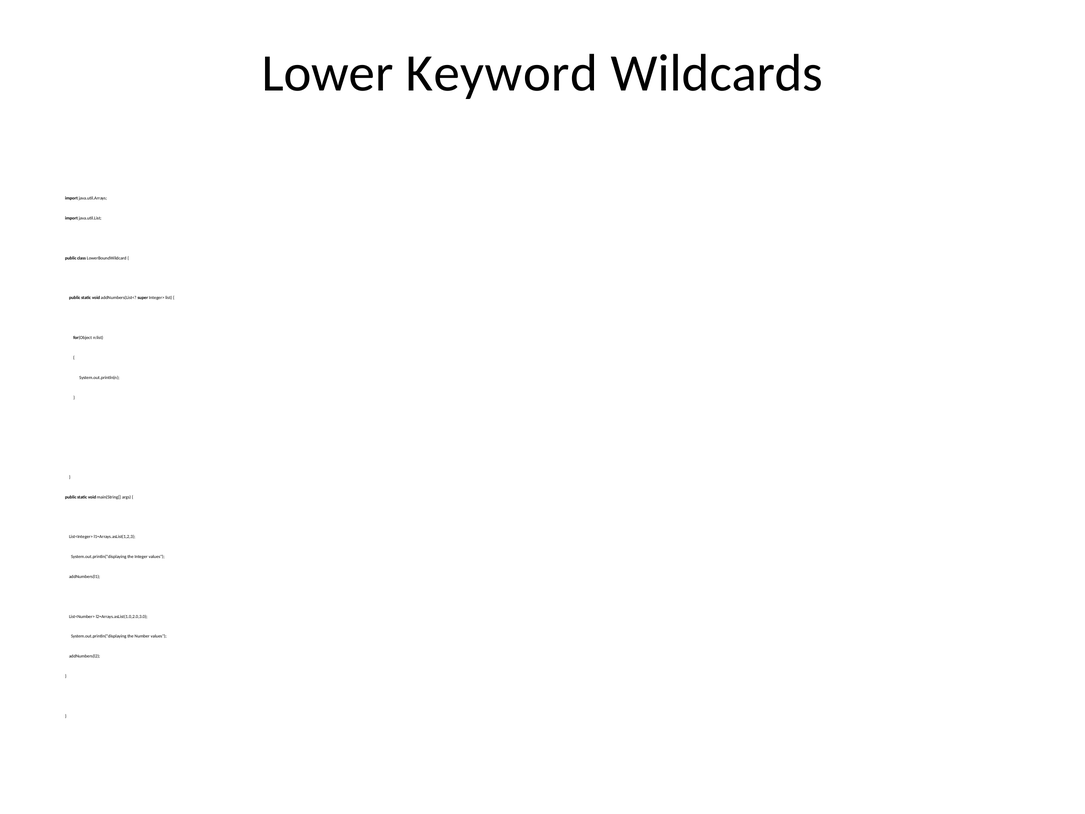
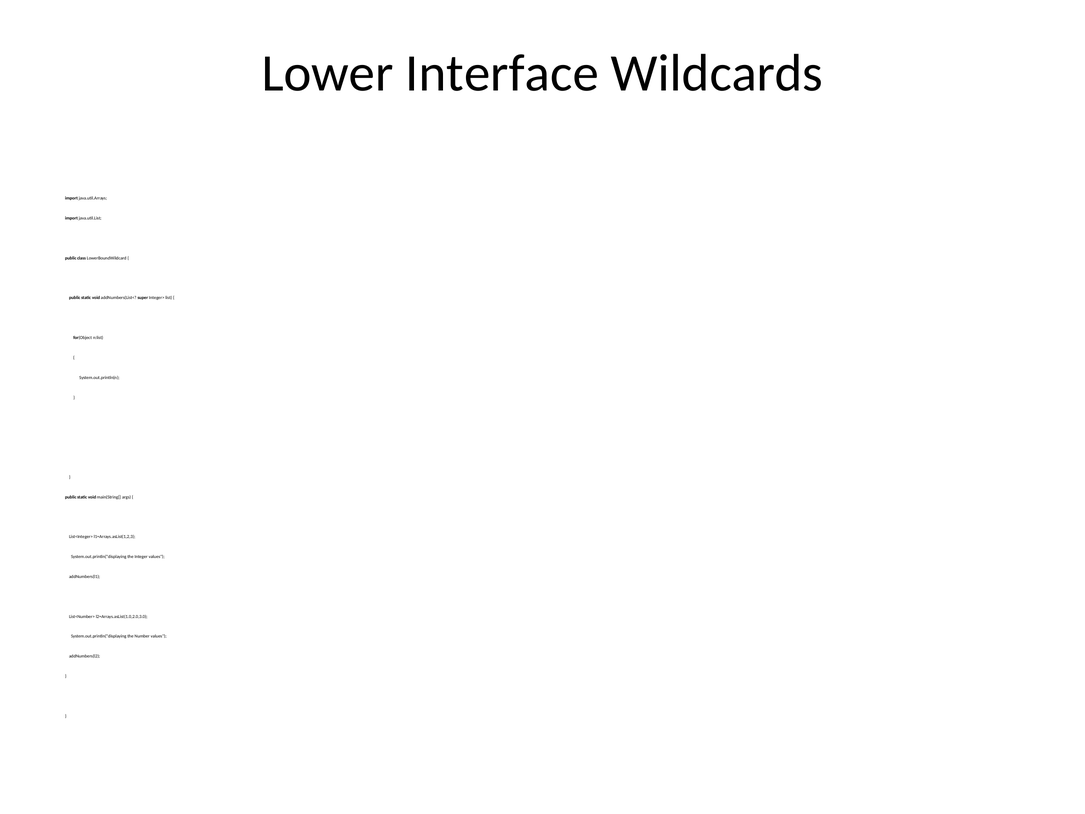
Keyword: Keyword -> Interface (502, 73)
